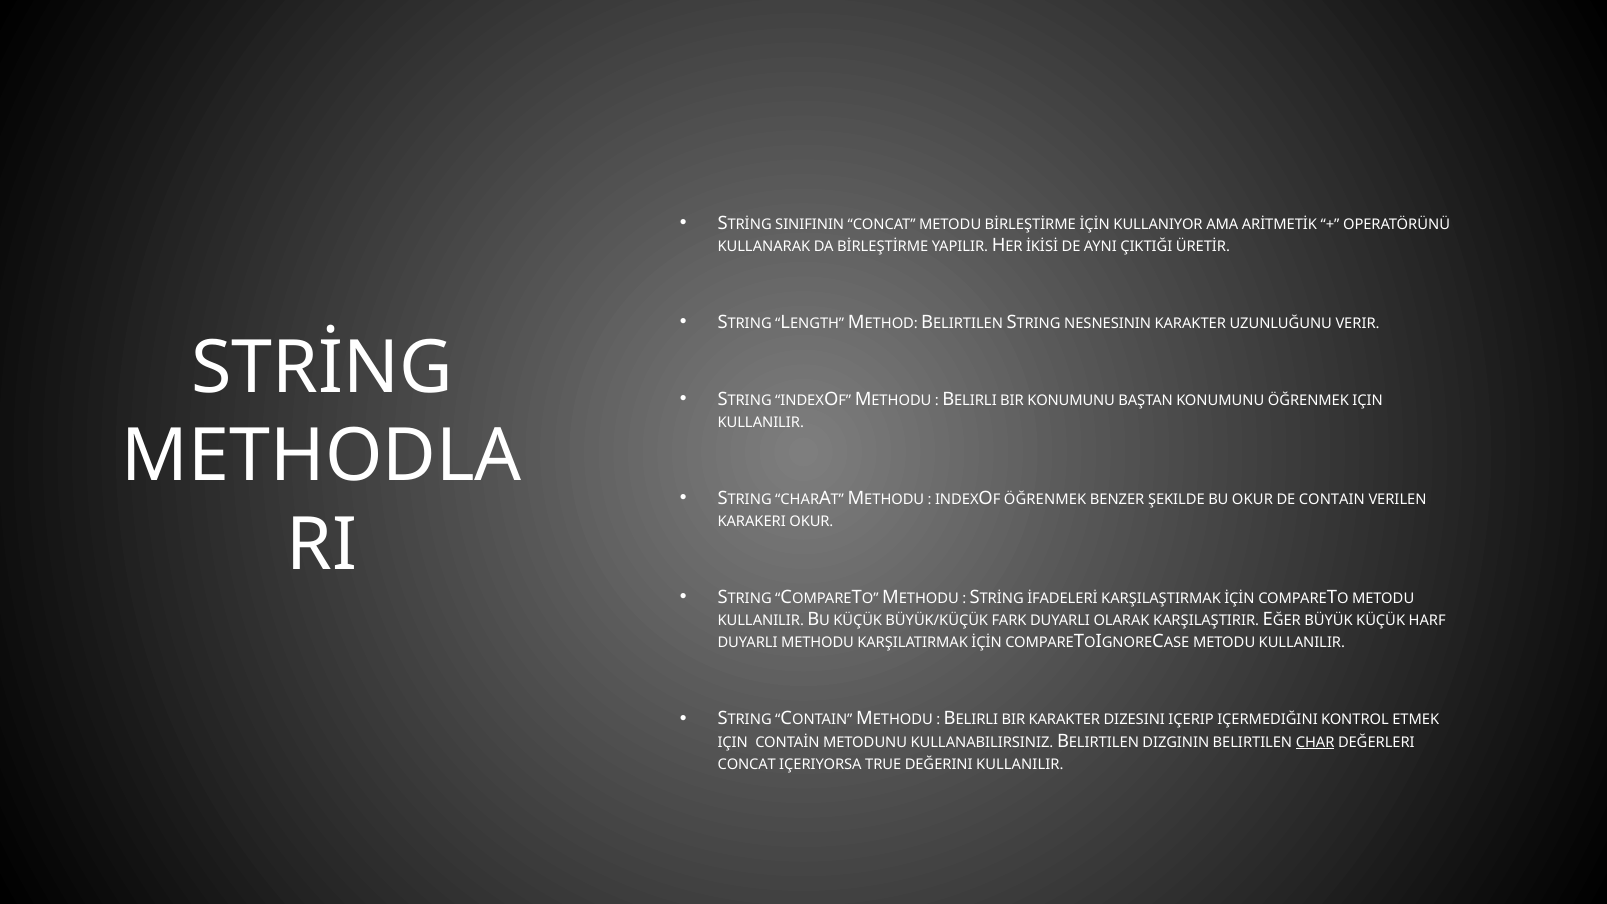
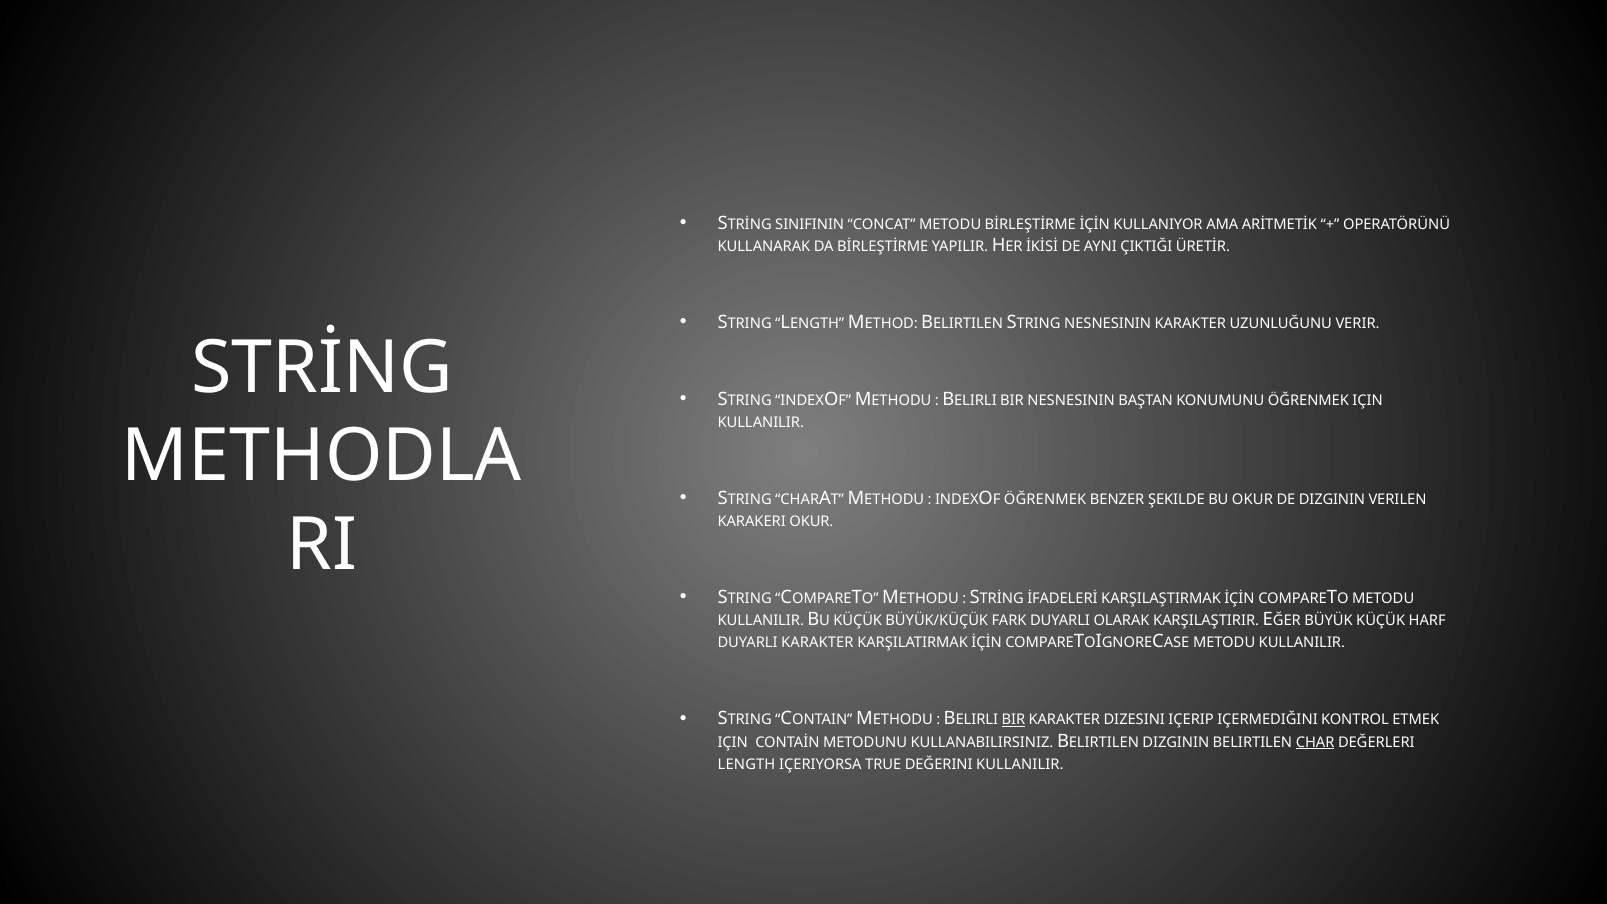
BIR KONUMUNU: KONUMUNU -> NESNESININ (1071, 400)
DE CONTAIN: CONTAIN -> DIZGININ (1332, 500)
DUYARLI METHODU: METHODU -> KARAKTER (817, 643)
BIR underline: none -> present (1013, 720)
CONCAT: CONCAT -> LENGTH (747, 764)
